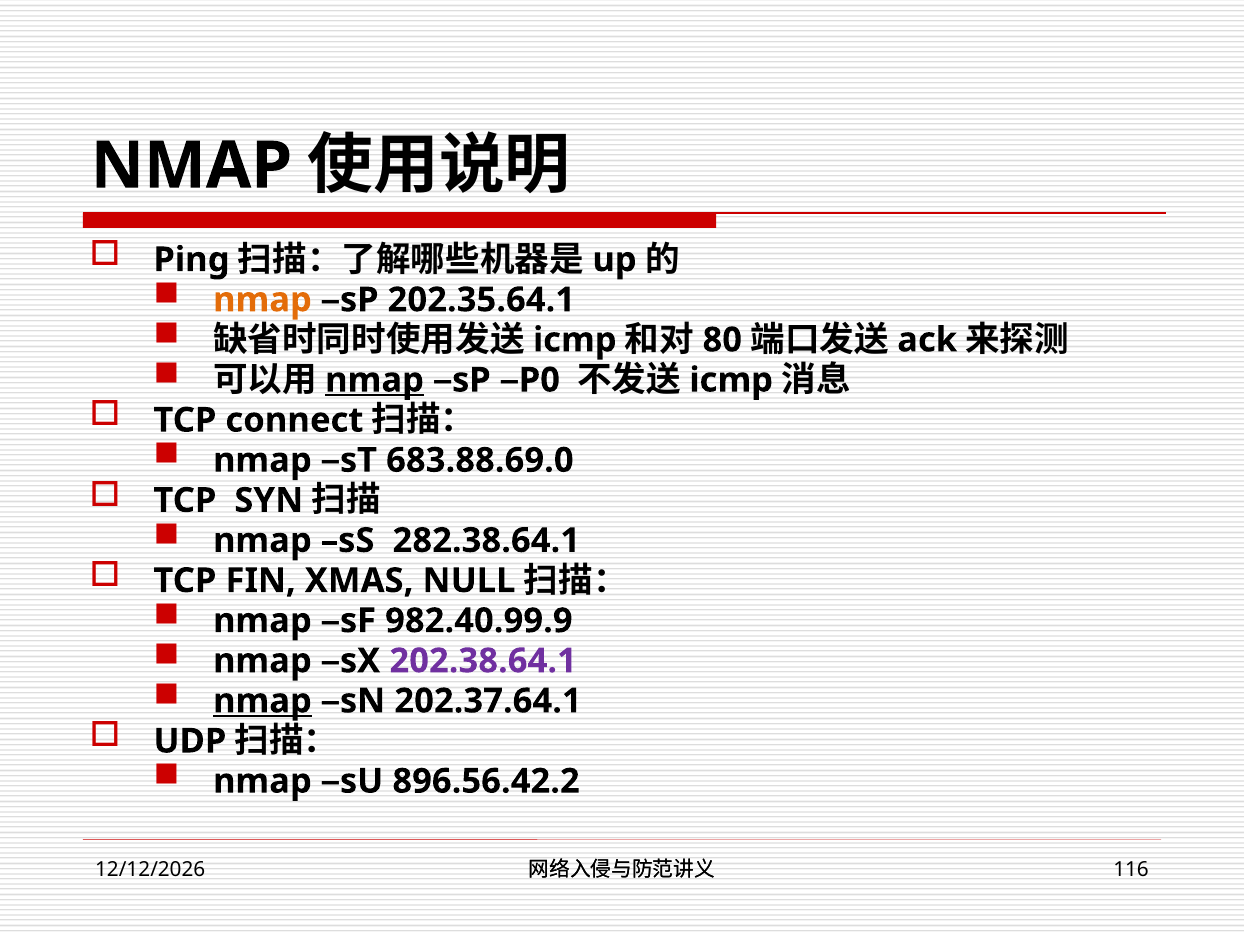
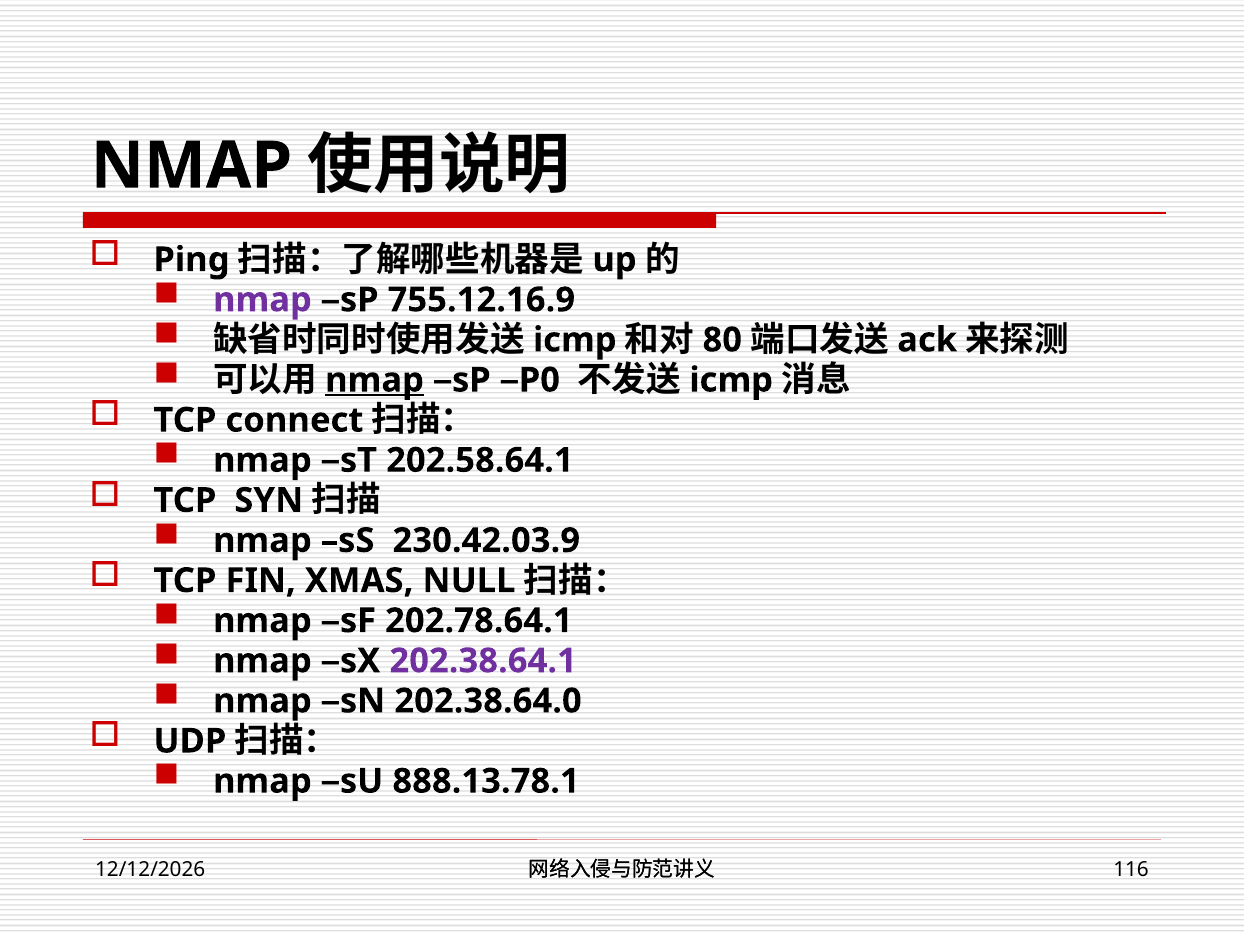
nmap colour: orange -> purple (262, 300)
202.35.64.1: 202.35.64.1 -> 755.12.16.9 (481, 300)
683.88.69.0: 683.88.69.0 -> 202.58.64.1 (480, 460)
282.38.64.1: 282.38.64.1 -> 230.42.03.9 (486, 541)
982.40.99.9: 982.40.99.9 -> 202.78.64.1 (479, 621)
nmap underline: present -> none (262, 701)
202.37.64.1: 202.37.64.1 -> 202.38.64.0 (488, 701)
896.56.42.2: 896.56.42.2 -> 888.13.78.1 (486, 781)
